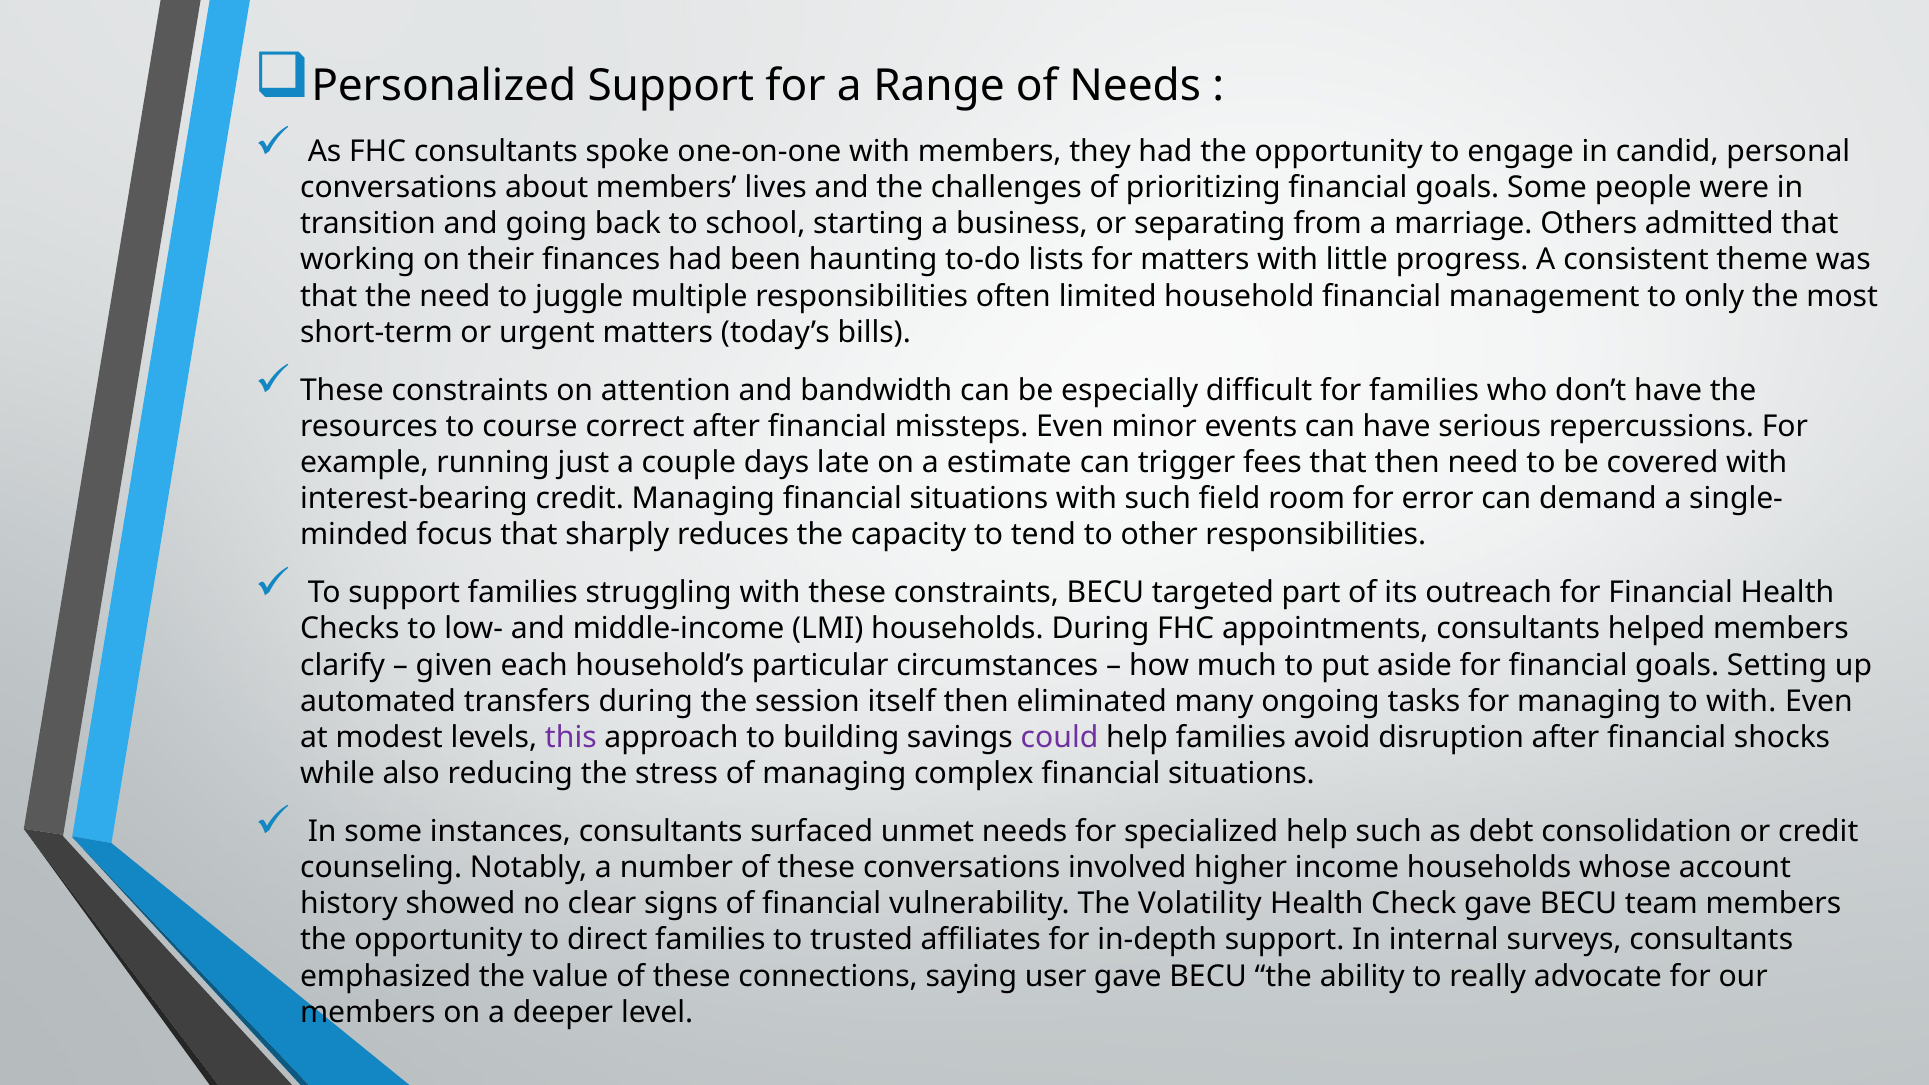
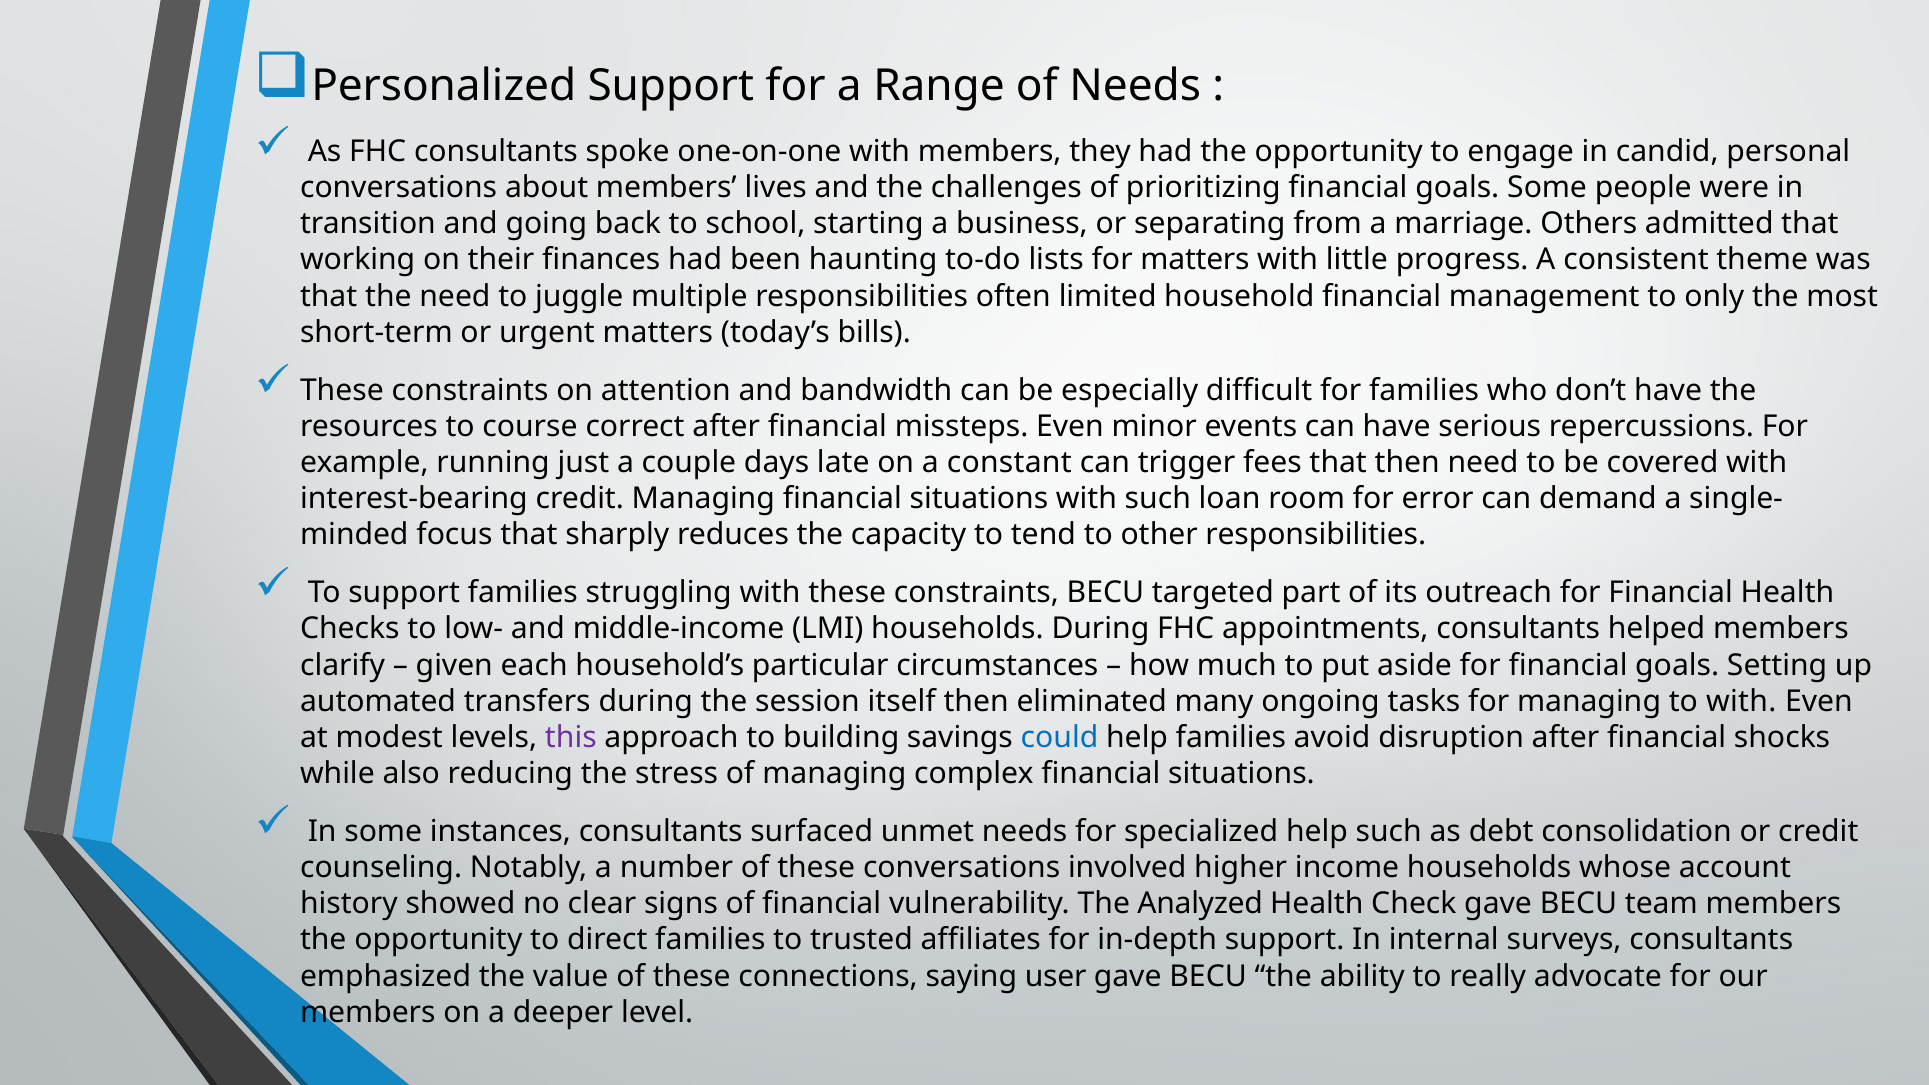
estimate: estimate -> constant (1009, 463)
field: field -> loan (1229, 499)
could colour: purple -> blue (1059, 737)
Volatility: Volatility -> Analyzed (1200, 904)
